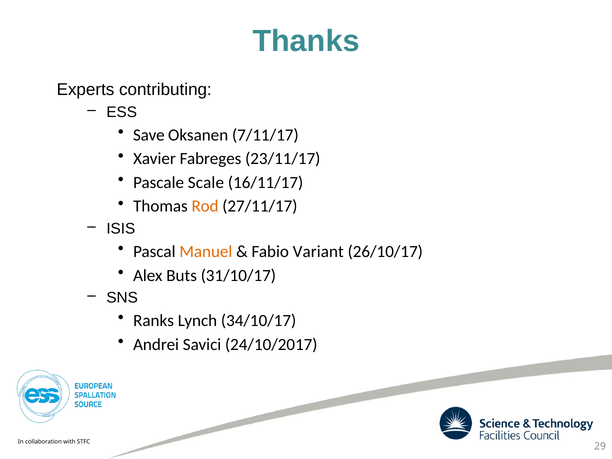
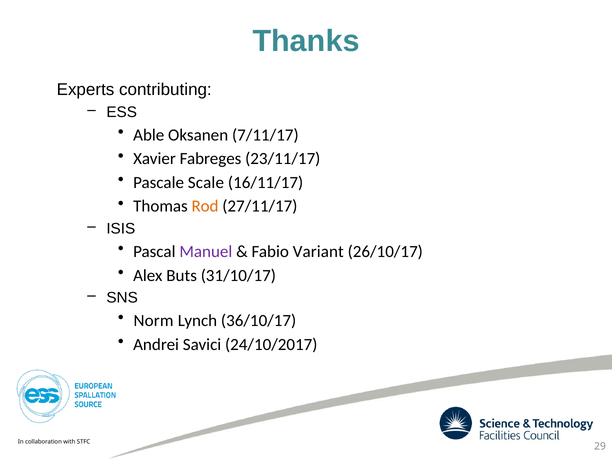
Save: Save -> Able (149, 135)
Manuel colour: orange -> purple (206, 252)
Ranks: Ranks -> Norm (153, 321)
34/10/17: 34/10/17 -> 36/10/17 (259, 321)
